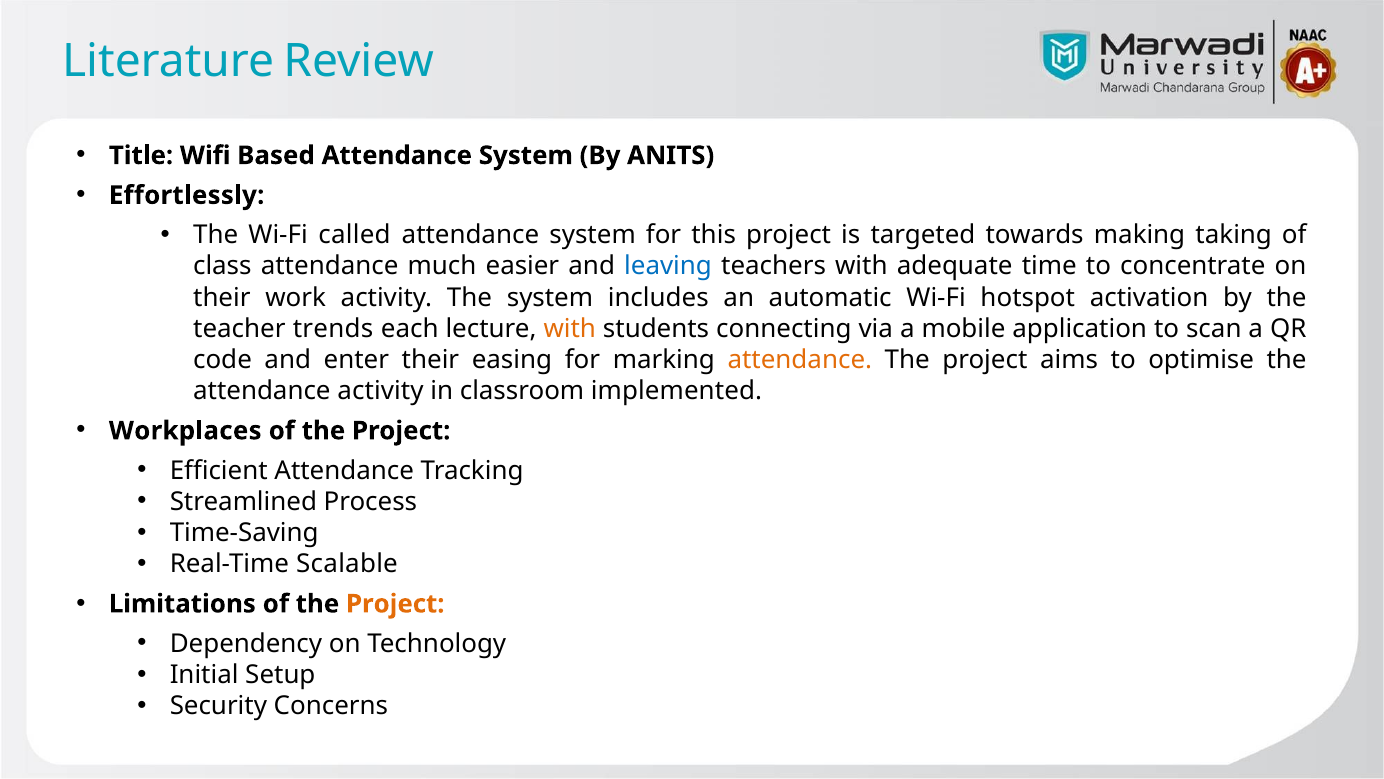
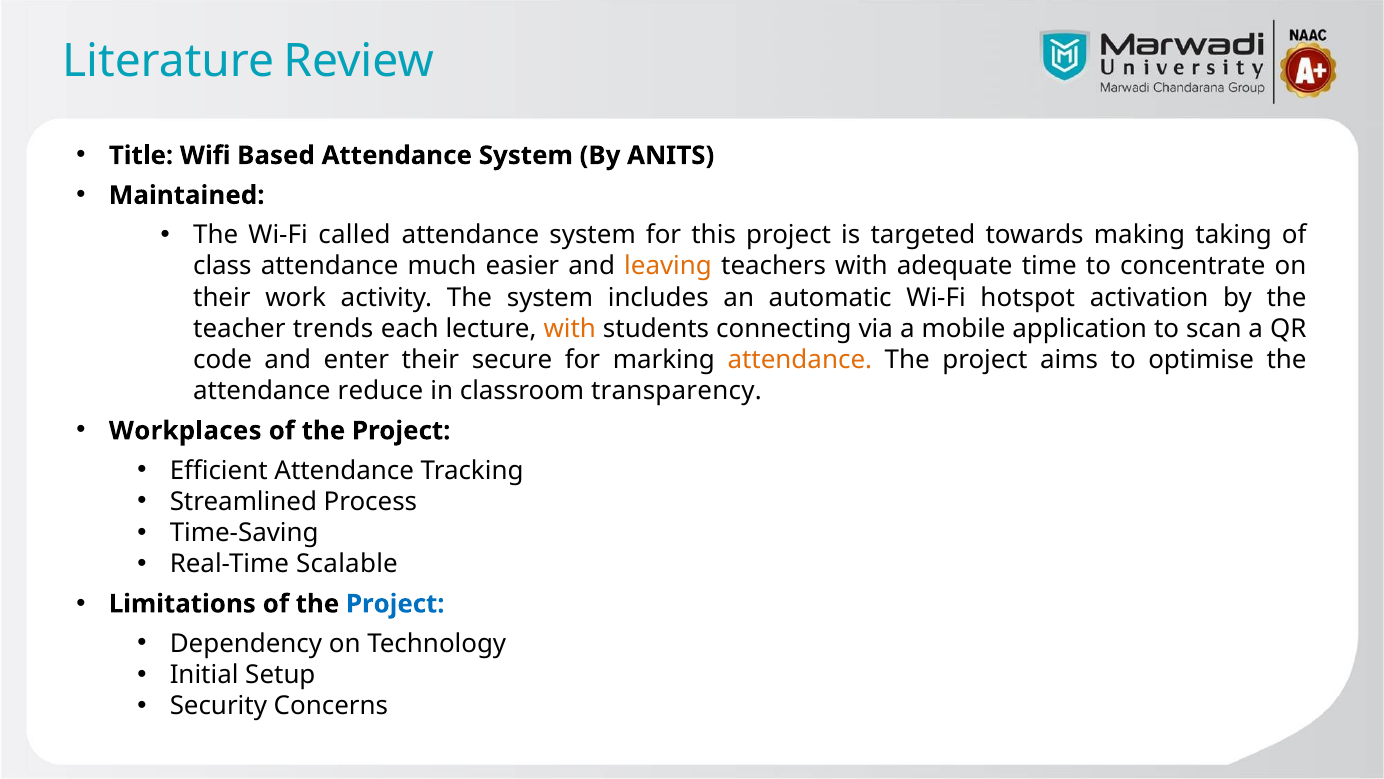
Effortlessly: Effortlessly -> Maintained (187, 195)
leaving colour: blue -> orange (668, 266)
easing: easing -> secure (512, 360)
attendance activity: activity -> reduce (380, 391)
implemented: implemented -> transparency (676, 391)
Project colour: orange -> blue (395, 604)
